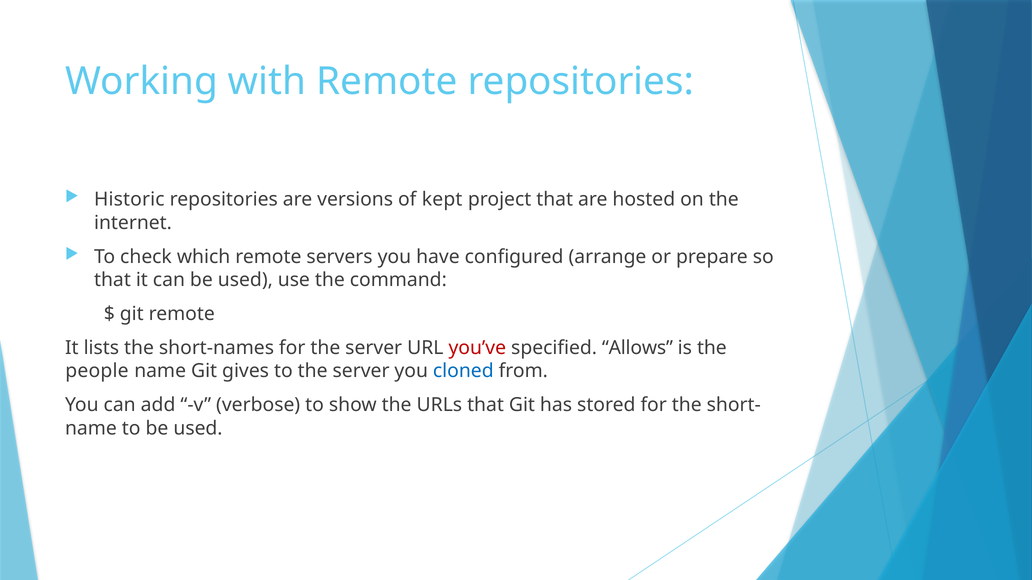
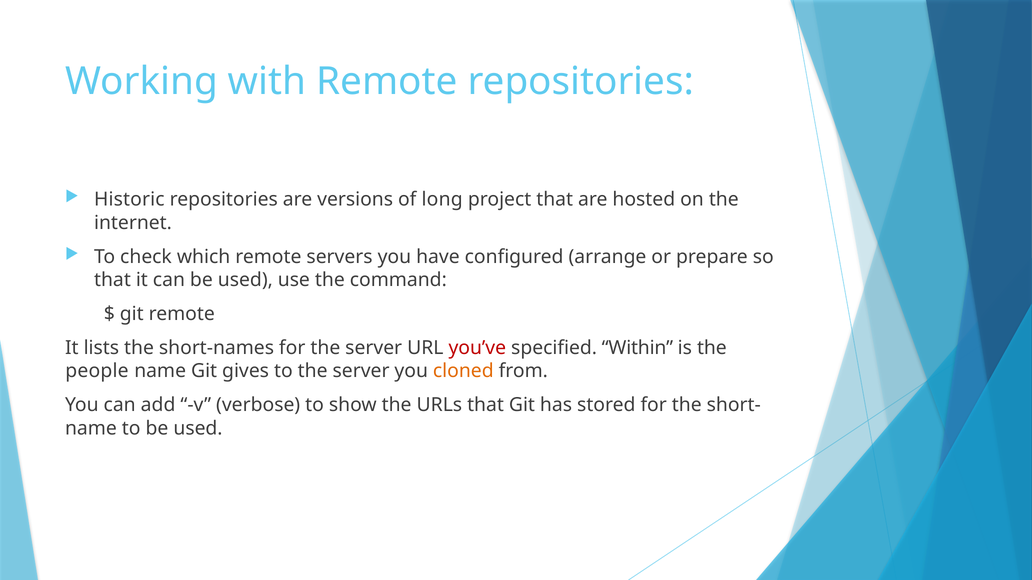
kept: kept -> long (442, 200)
Allows: Allows -> Within (637, 348)
cloned colour: blue -> orange (463, 371)
